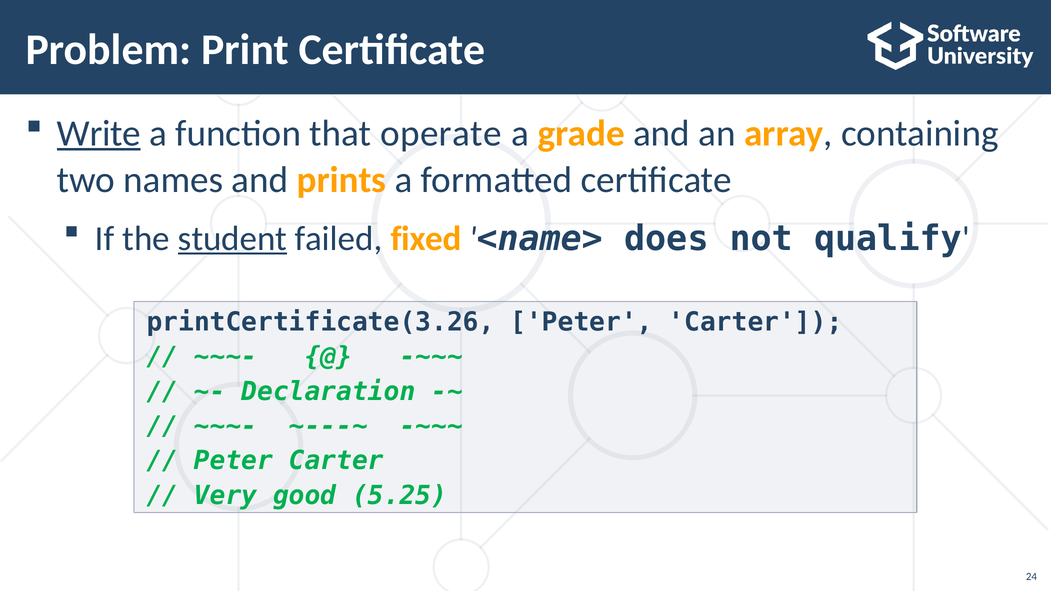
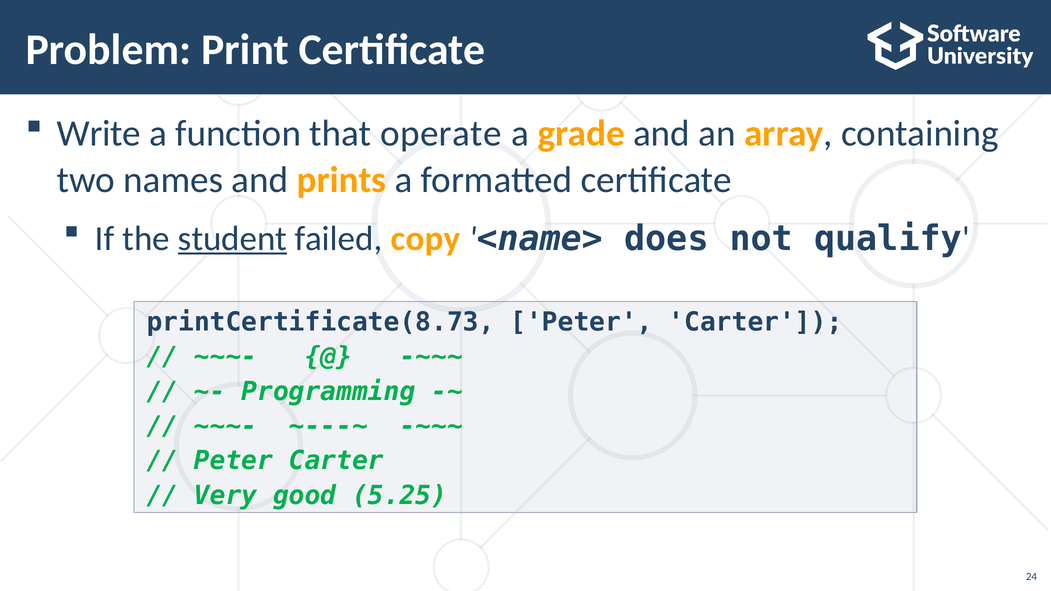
Write underline: present -> none (99, 133)
fixed: fixed -> copy (426, 239)
printCertificate(3.26: printCertificate(3.26 -> printCertificate(8.73 (321, 322)
Declaration: Declaration -> Programming (328, 392)
